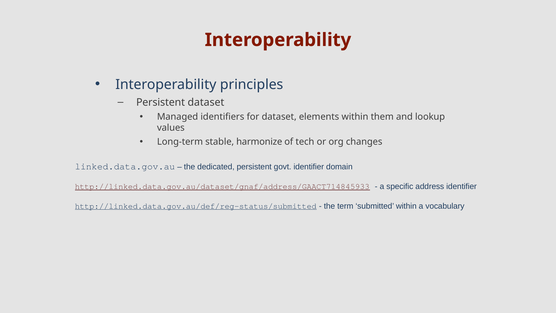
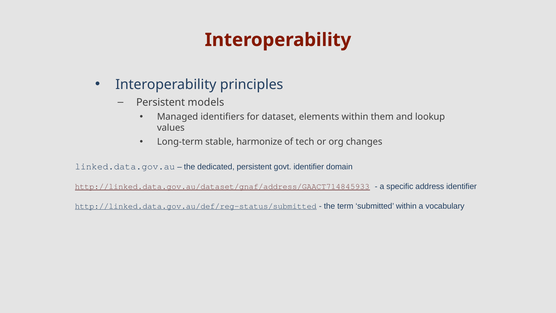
Persistent dataset: dataset -> models (206, 102)
